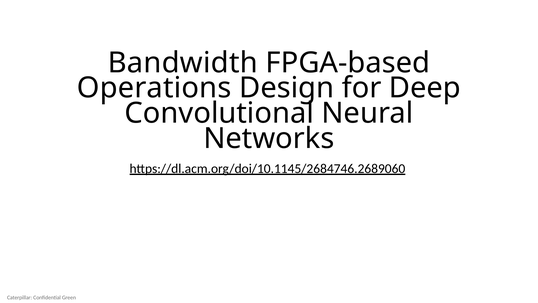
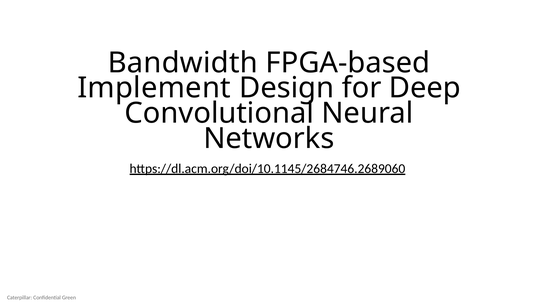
Operations: Operations -> Implement (154, 88)
